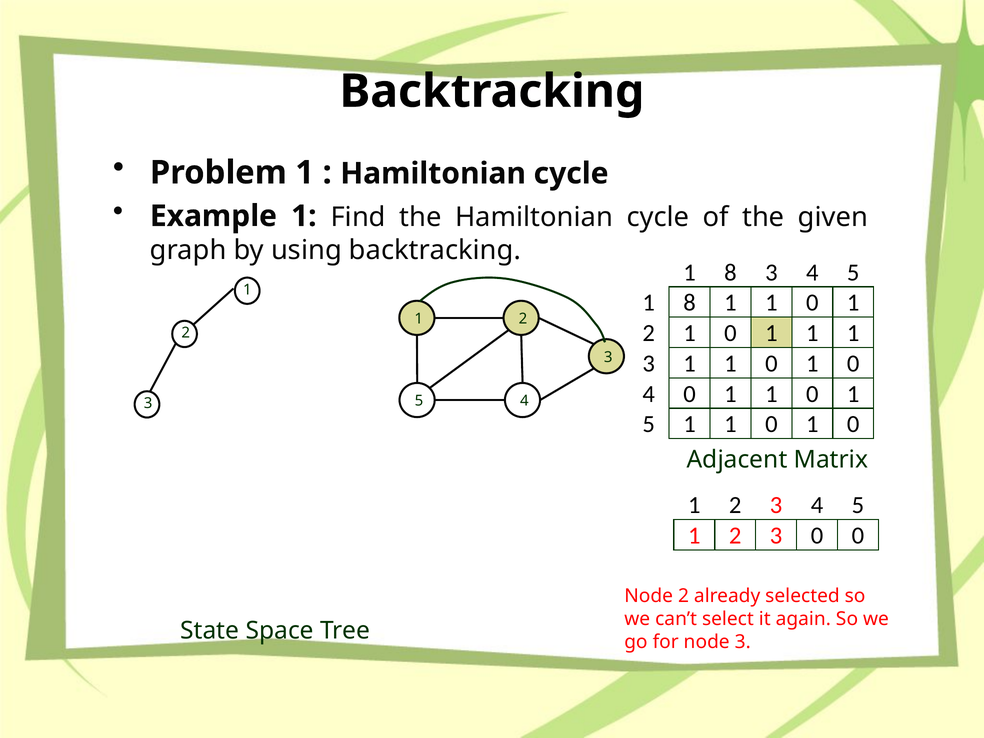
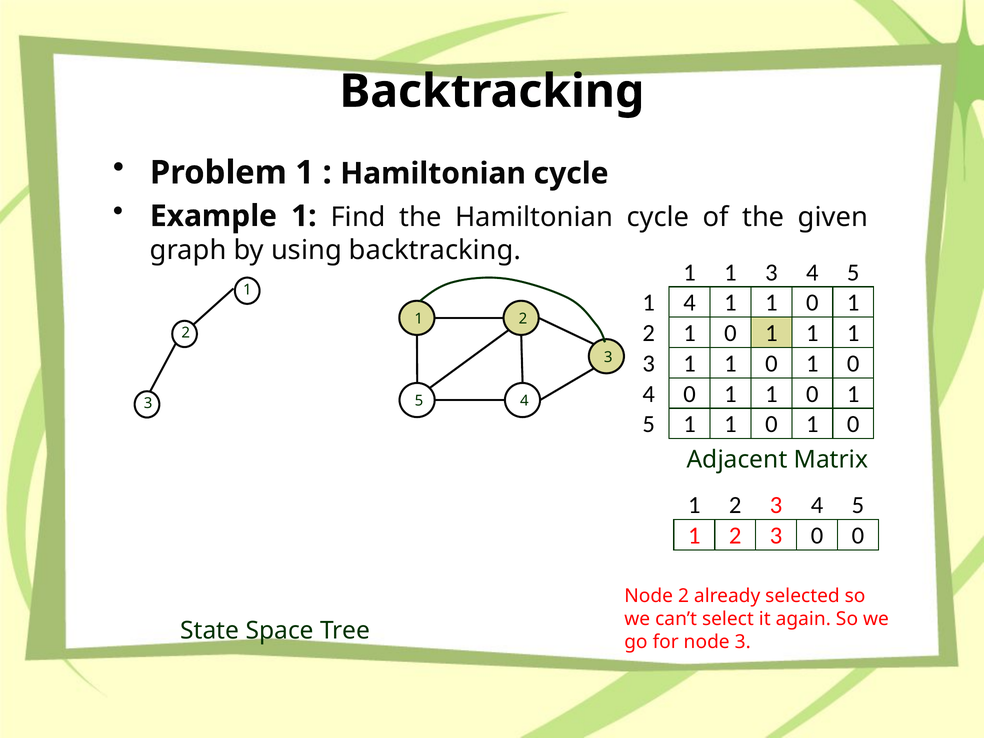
8: 8 -> 1 (730, 272)
8: 8 -> 4 (690, 303)
